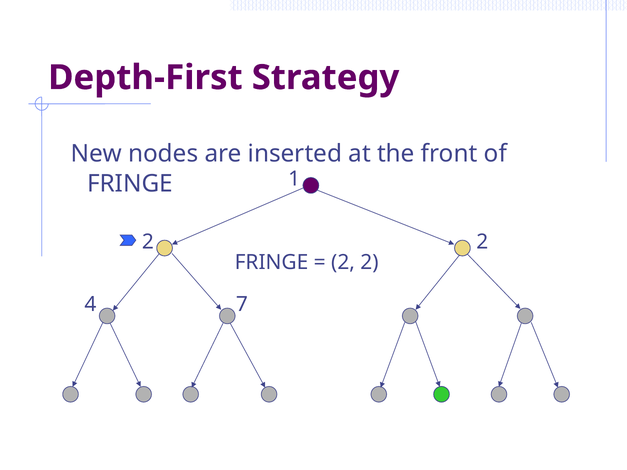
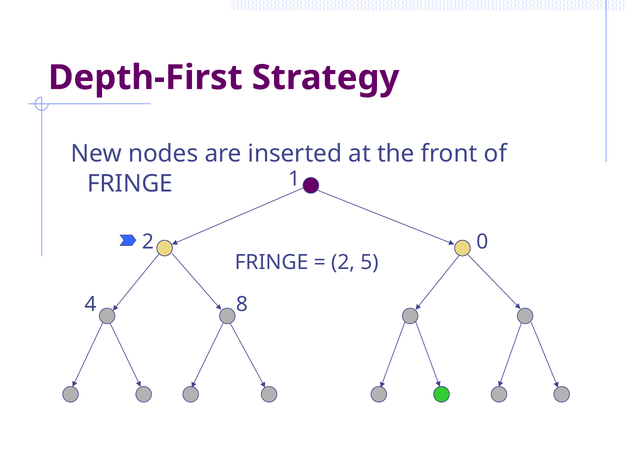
2: 2 -> 0 (482, 242)
2: 2 -> 5 (369, 263)
7: 7 -> 8 (242, 304)
